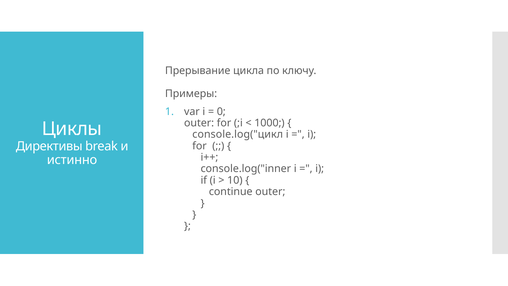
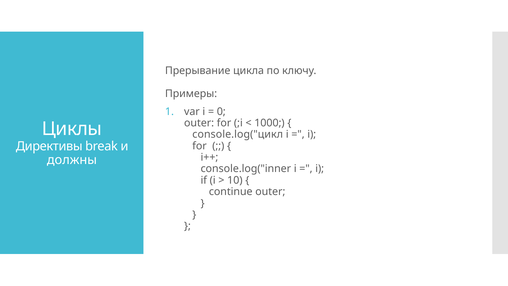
истинно: истинно -> должны (72, 160)
